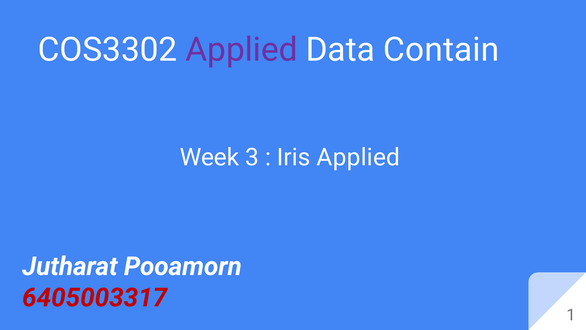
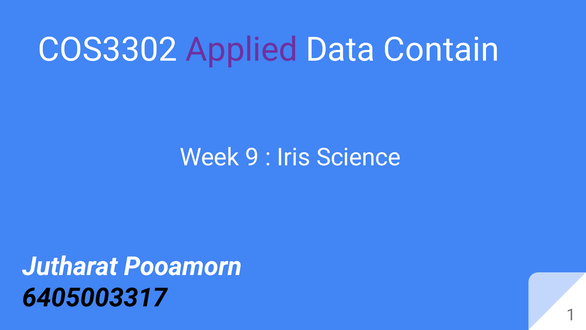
3: 3 -> 9 (252, 157)
Iris Applied: Applied -> Science (359, 157)
6405003317 colour: red -> black (95, 297)
